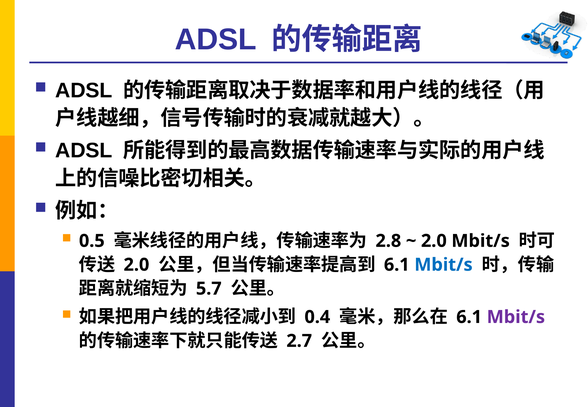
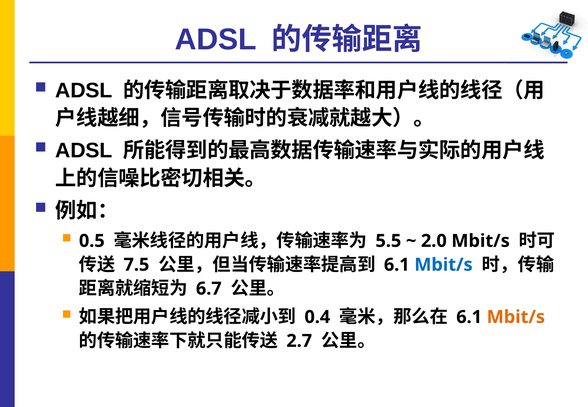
2.8: 2.8 -> 5.5 (388, 241)
2.0: 2.0 -> 7.5 (136, 265)
5.7: 5.7 -> 6.7 (209, 289)
Mbit/s colour: purple -> orange (516, 317)
